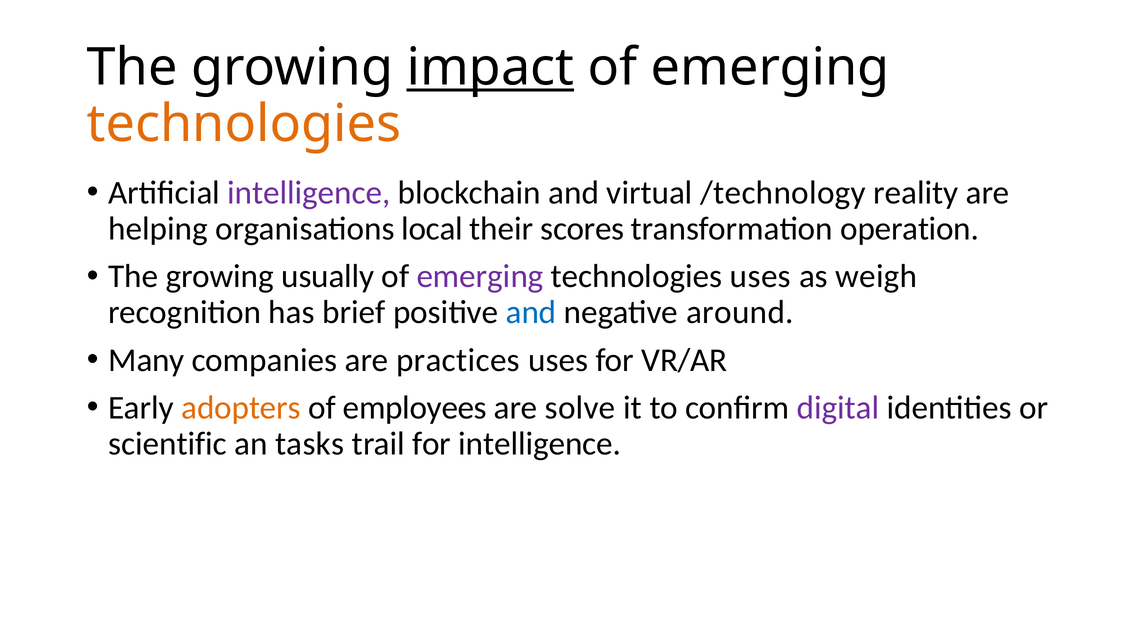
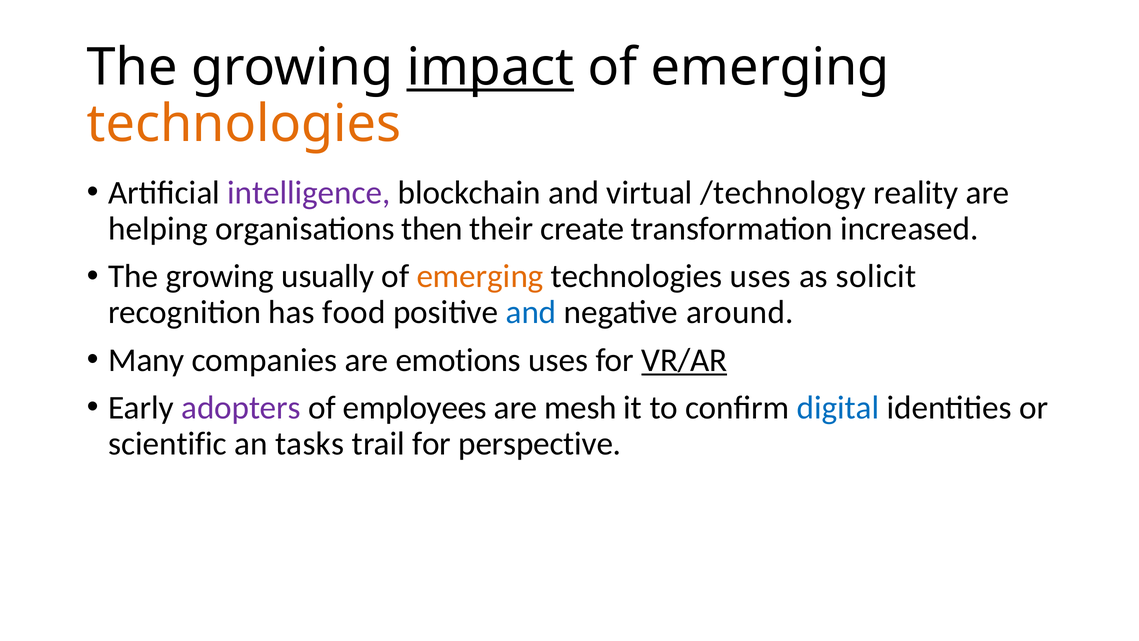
local: local -> then (432, 228)
scores: scores -> create (582, 228)
operation: operation -> increased (910, 228)
emerging colour: purple -> orange (480, 276)
weigh: weigh -> solicit (876, 276)
brief: brief -> food (354, 312)
practices: practices -> emotions (458, 360)
VR/AR underline: none -> present (684, 360)
adopters colour: orange -> purple (241, 408)
solve: solve -> mesh (580, 408)
digital colour: purple -> blue (838, 408)
for intelligence: intelligence -> perspective (540, 443)
